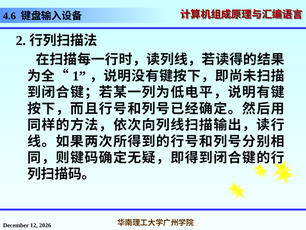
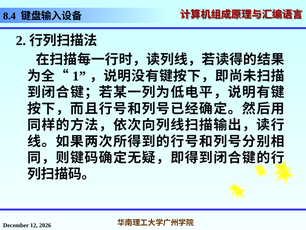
4.6: 4.6 -> 8.4 (9, 16)
